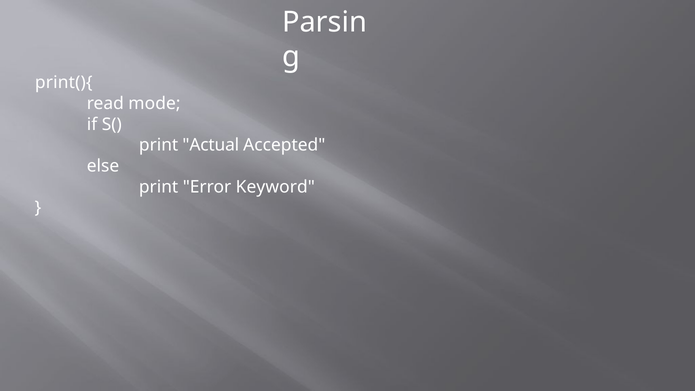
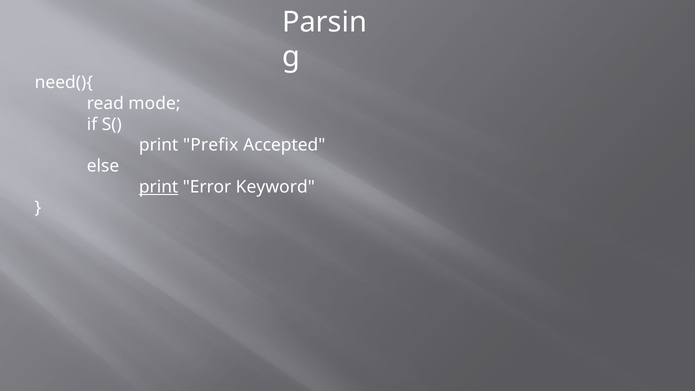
print(){: print(){ -> need(){ (64, 83)
Actual: Actual -> Prefix (211, 145)
print underline: none -> present (159, 187)
